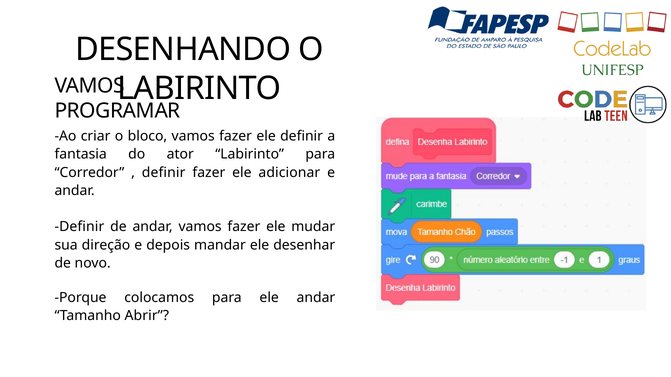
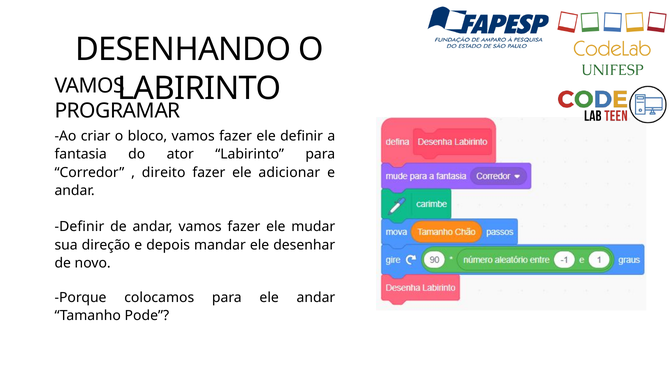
definir: definir -> direito (164, 173)
Abrir: Abrir -> Pode (147, 316)
